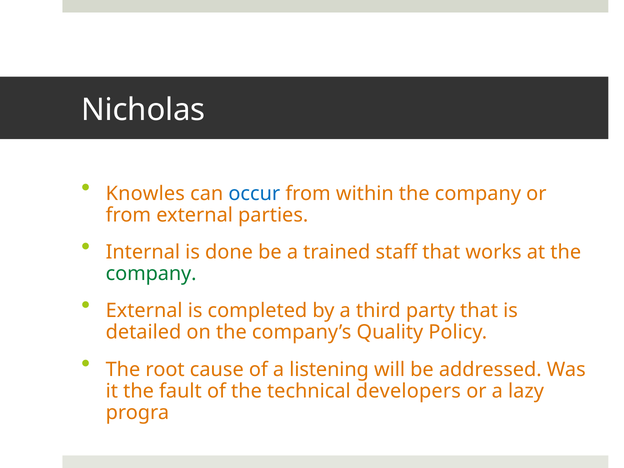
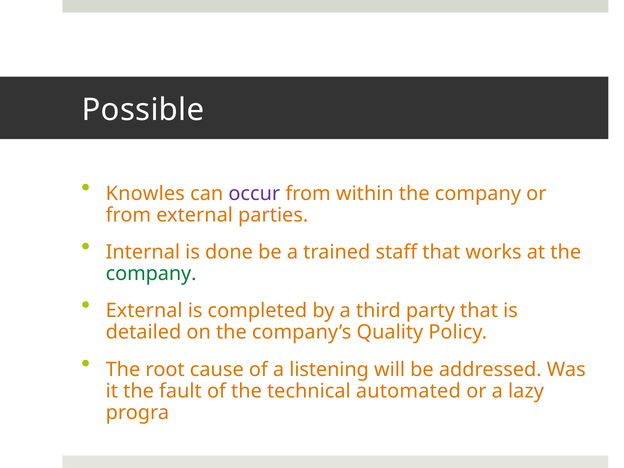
Nicholas: Nicholas -> Possible (143, 110)
occur colour: blue -> purple (254, 194)
developers: developers -> automated (408, 391)
